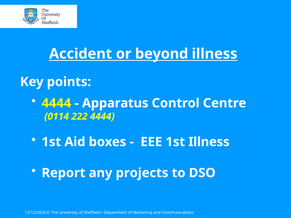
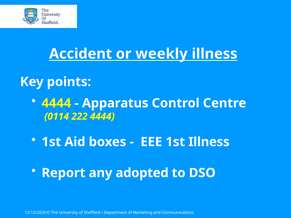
beyond: beyond -> weekly (161, 54)
projects: projects -> adopted (142, 173)
